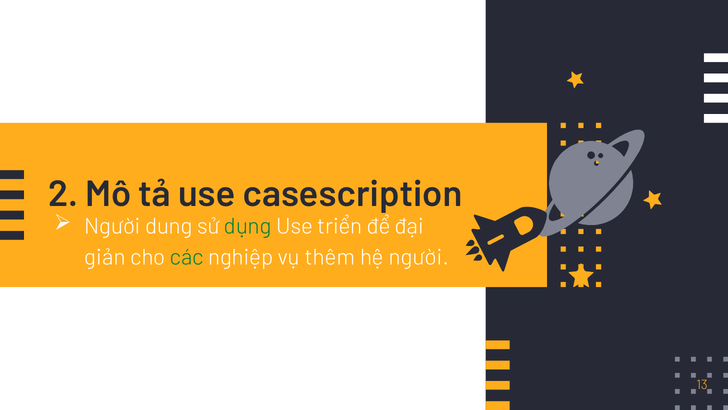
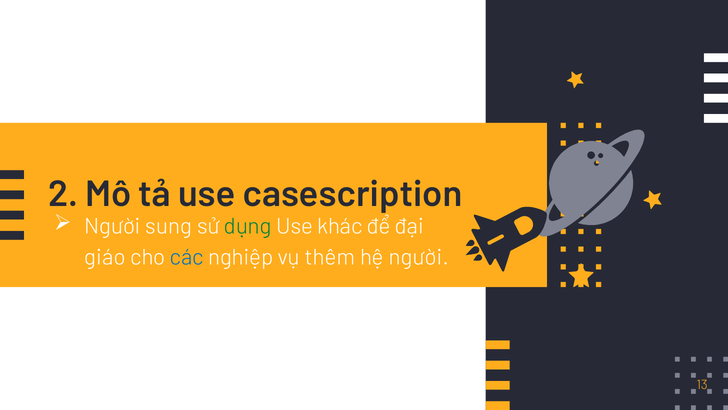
dung: dung -> sung (169, 226)
triển: triển -> khác (340, 226)
giản: giản -> giáo (105, 257)
các colour: green -> blue (187, 257)
